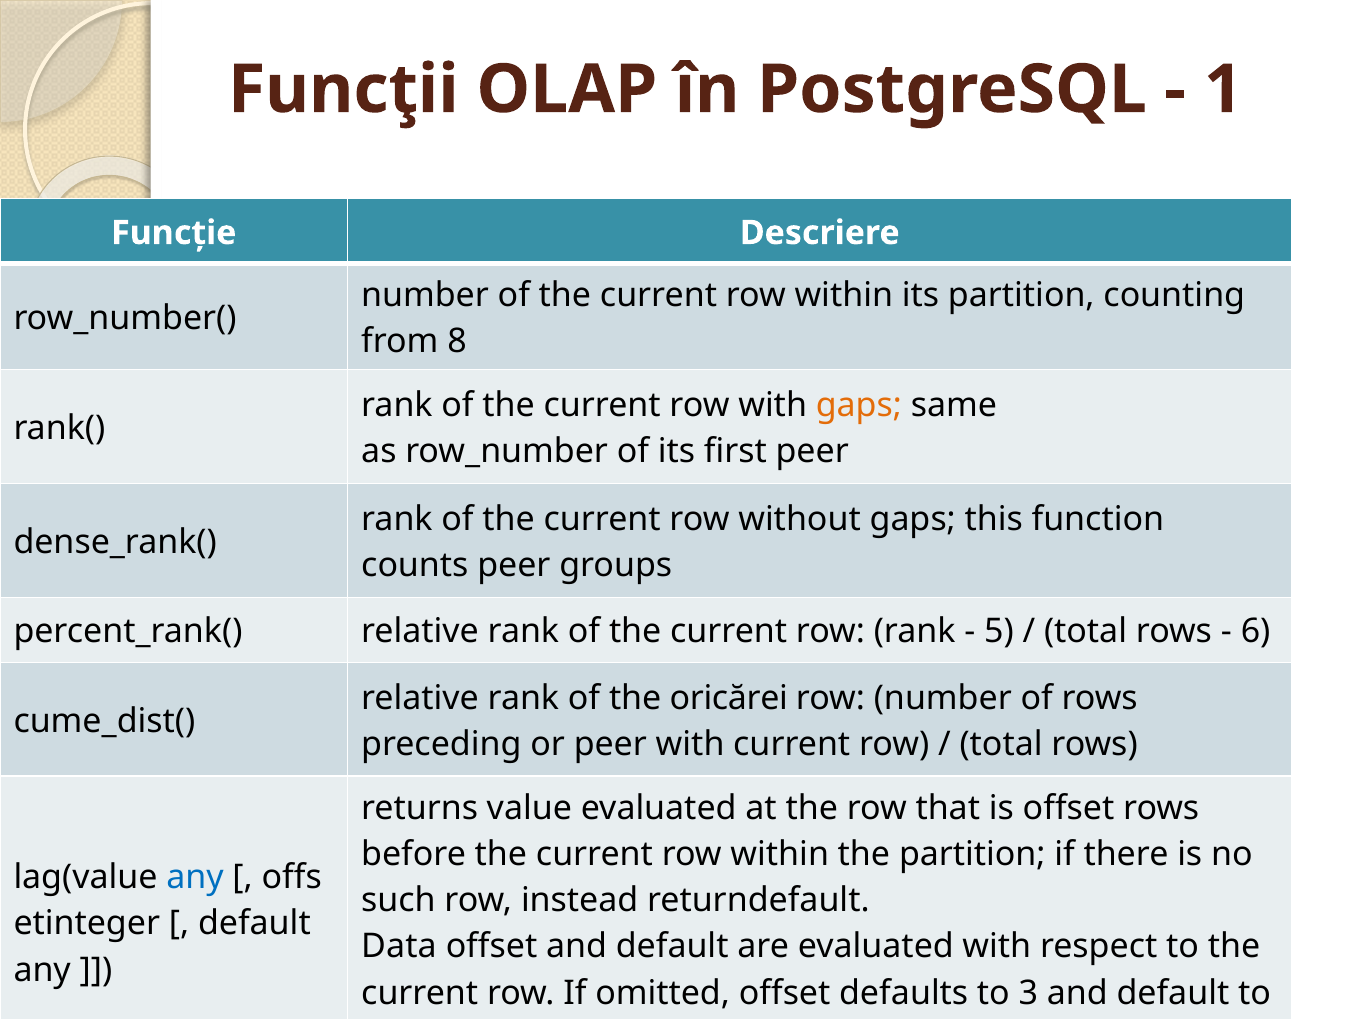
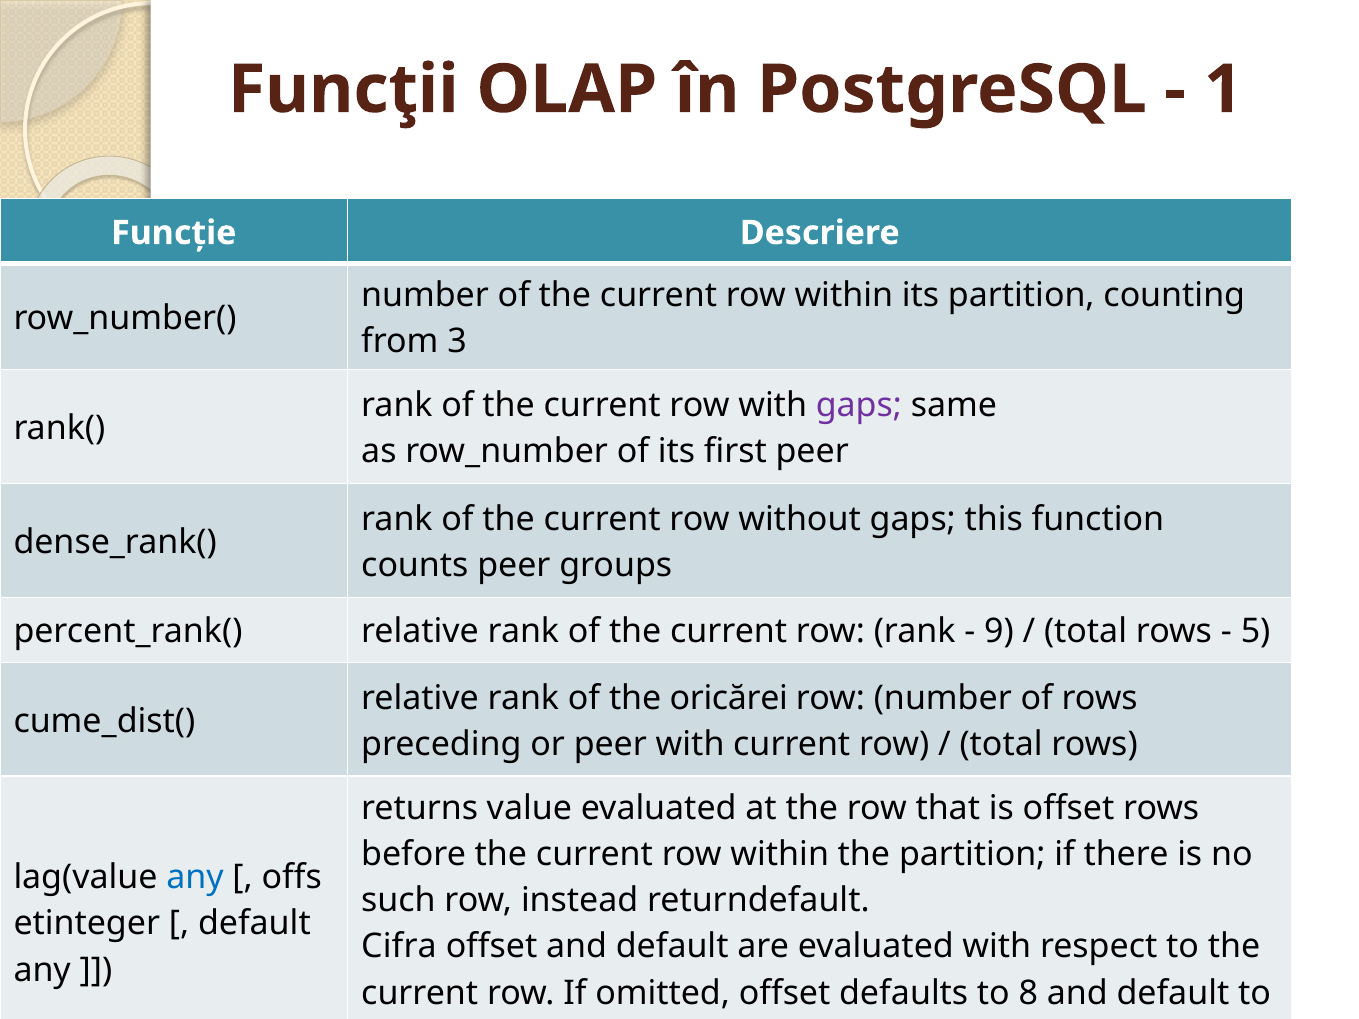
8: 8 -> 3 (457, 342)
gaps colour: orange -> purple (859, 405)
5: 5 -> 9 (999, 632)
6: 6 -> 5 (1256, 632)
Data: Data -> Cifra (399, 947)
3: 3 -> 8 (1028, 993)
